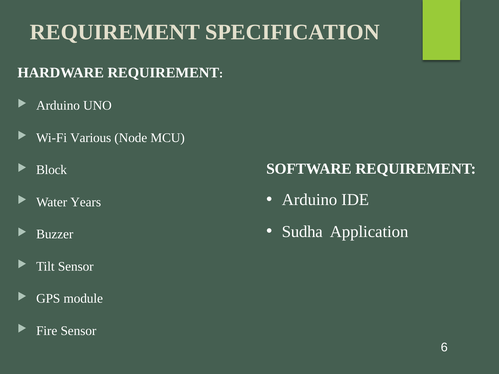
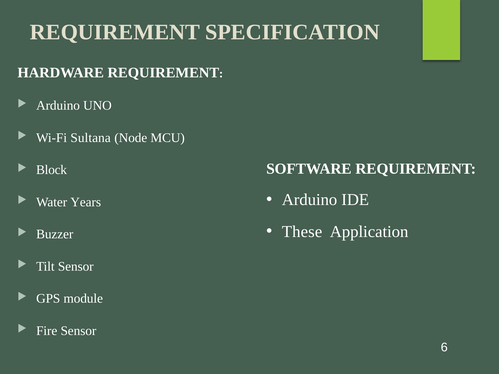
Various: Various -> Sultana (91, 138)
Sudha: Sudha -> These (302, 232)
